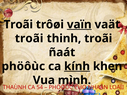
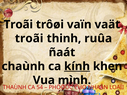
vaïn underline: present -> none (79, 25)
thinh troãi: troãi -> ruûa (98, 39)
phöôùc: phöôùc -> chaùnh (23, 66)
